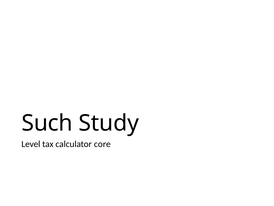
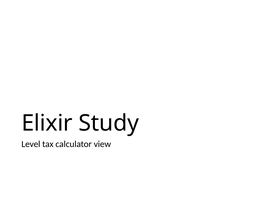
Such: Such -> Elixir (47, 123)
core: core -> view (102, 144)
